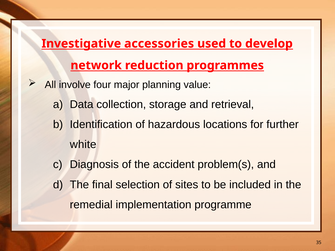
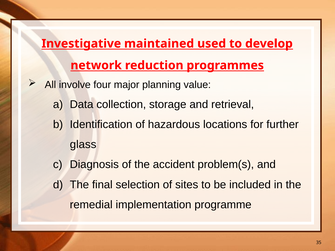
accessories: accessories -> maintained (159, 44)
white: white -> glass (83, 145)
